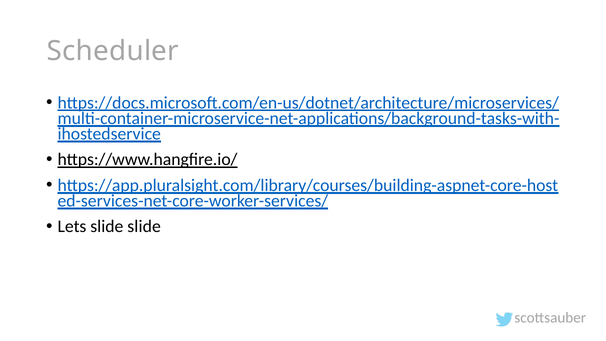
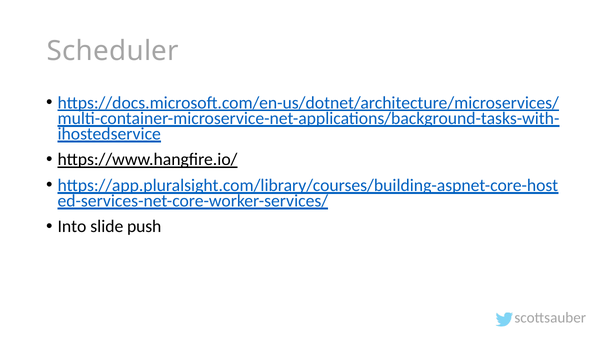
Lets: Lets -> Into (72, 226)
slide slide: slide -> push (144, 226)
